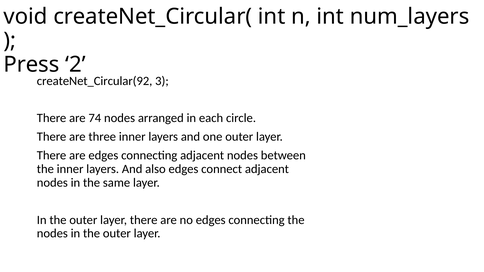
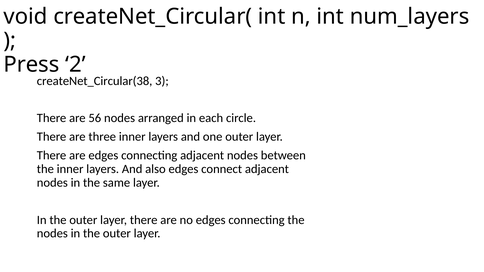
createNet_Circular(92: createNet_Circular(92 -> createNet_Circular(38 (95, 81)
74: 74 -> 56 (95, 118)
